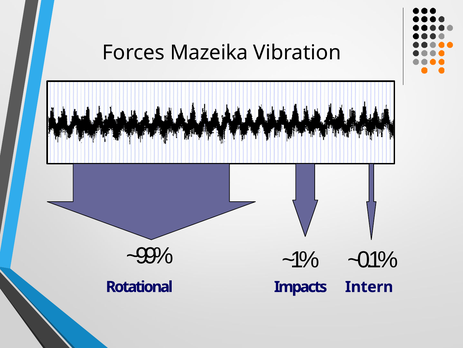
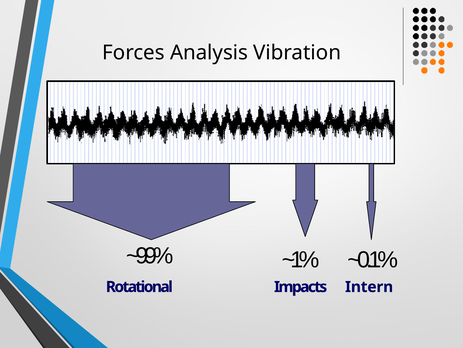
Mazeika: Mazeika -> Analysis (209, 52)
